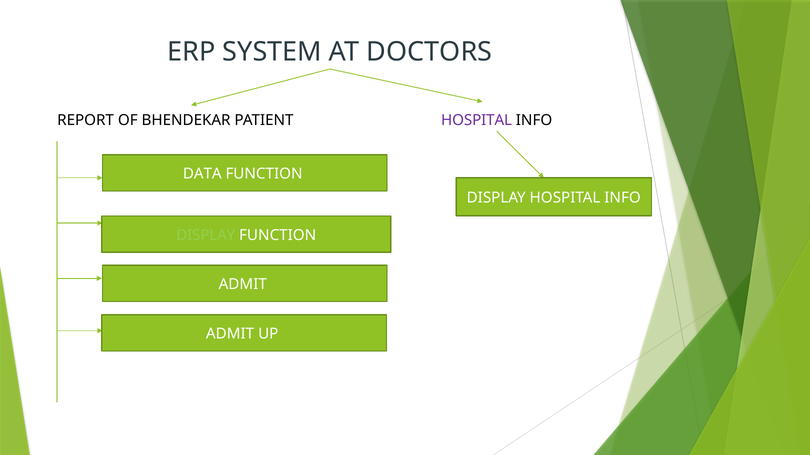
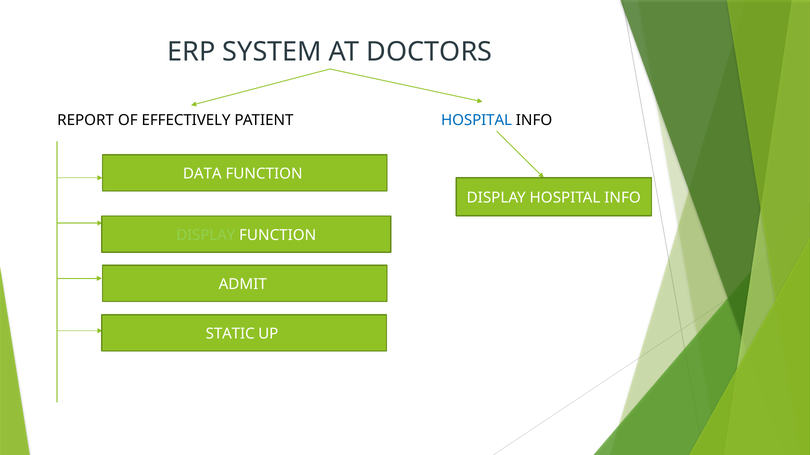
BHENDEKAR: BHENDEKAR -> EFFECTIVELY (186, 120)
HOSPITAL colour: purple -> blue (477, 120)
ADMIT: ADMIT -> STATIC (230, 334)
